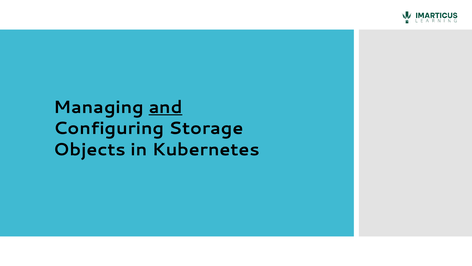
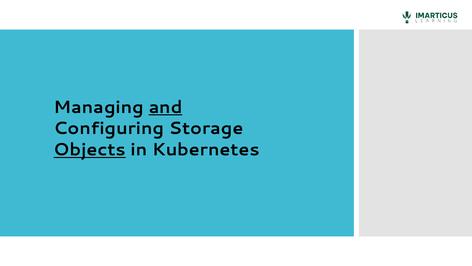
Objects underline: none -> present (90, 149)
